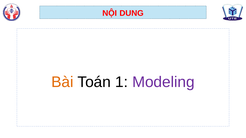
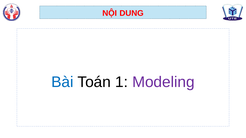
Bài colour: orange -> blue (62, 82)
